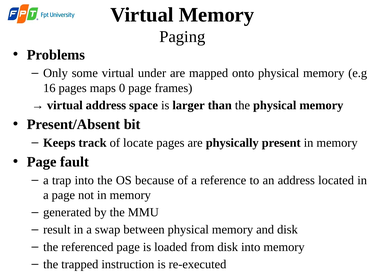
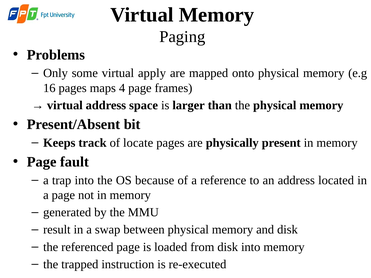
under: under -> apply (152, 73)
0: 0 -> 4 (122, 88)
